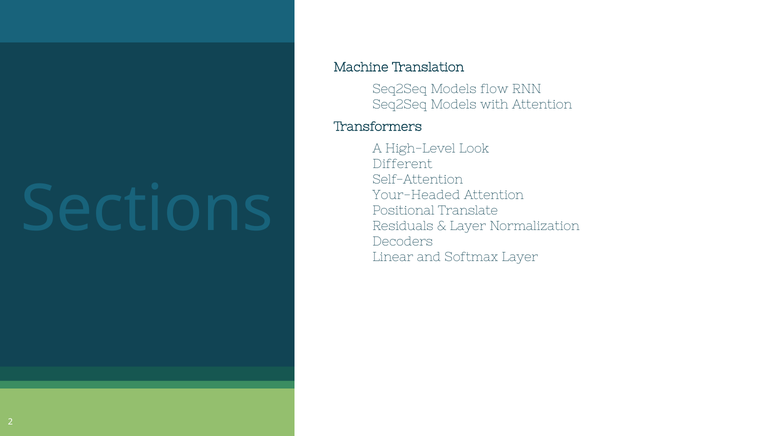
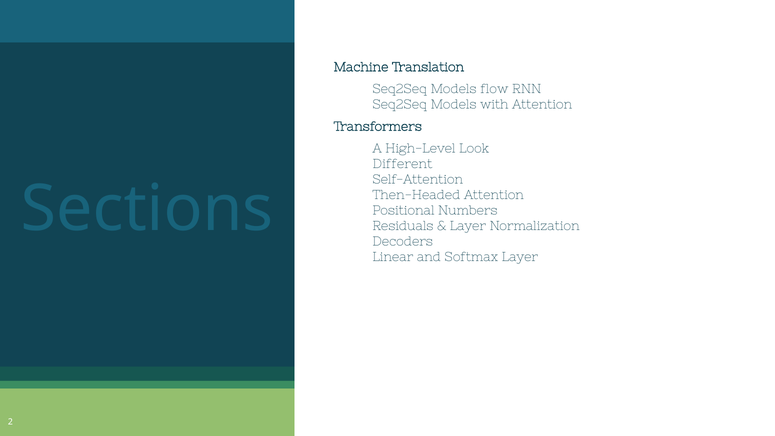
Your-Headed: Your-Headed -> Then-Headed (416, 195)
Translate: Translate -> Numbers (468, 210)
